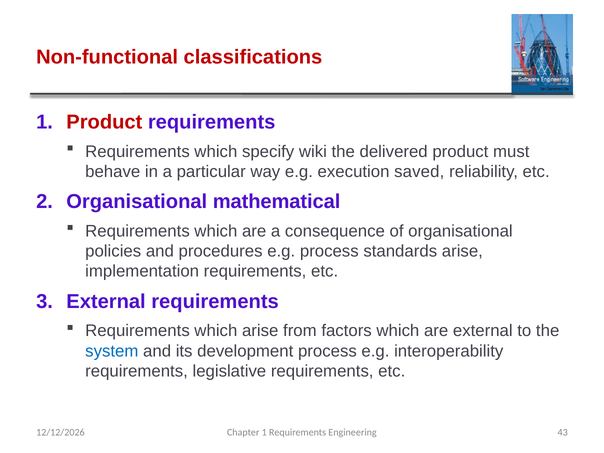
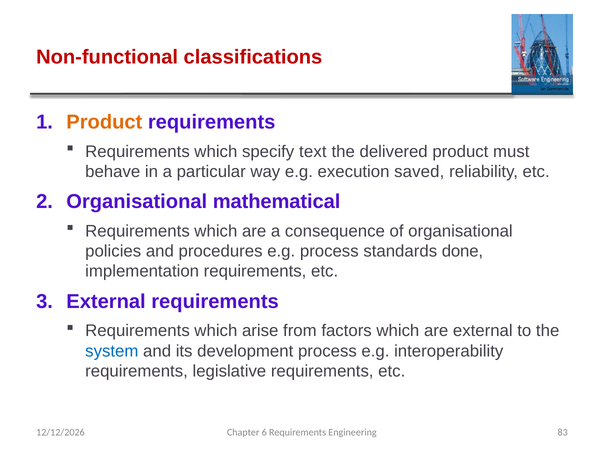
Product colour: red -> orange (104, 122)
wiki: wiki -> text (313, 152)
standards arise: arise -> done (462, 251)
Chapter 1: 1 -> 6 (264, 433)
43: 43 -> 83 (563, 433)
